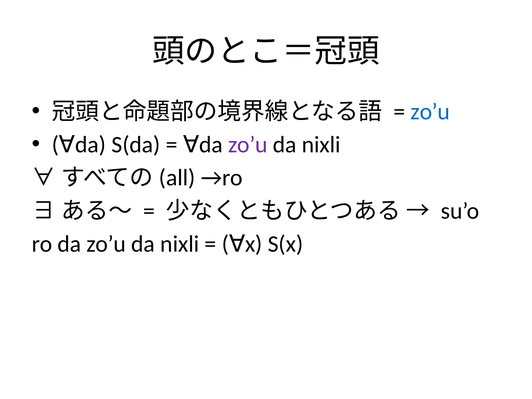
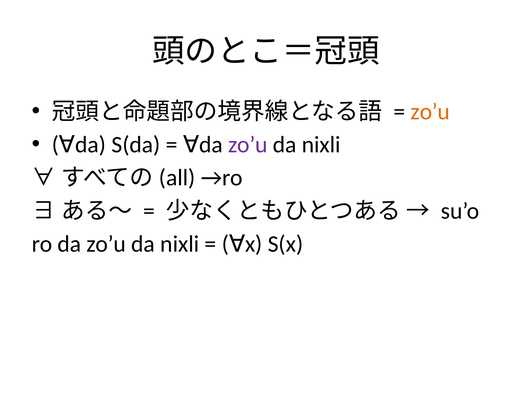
zo’u colour: blue -> orange (430, 112)
